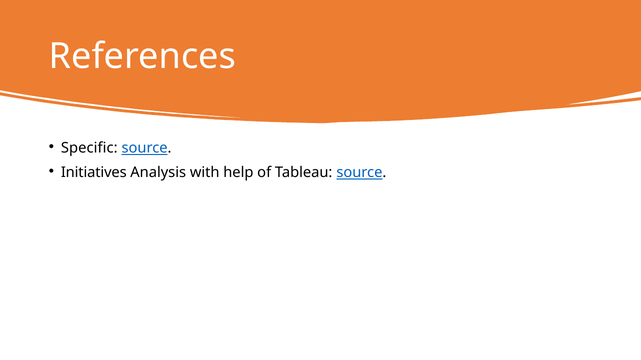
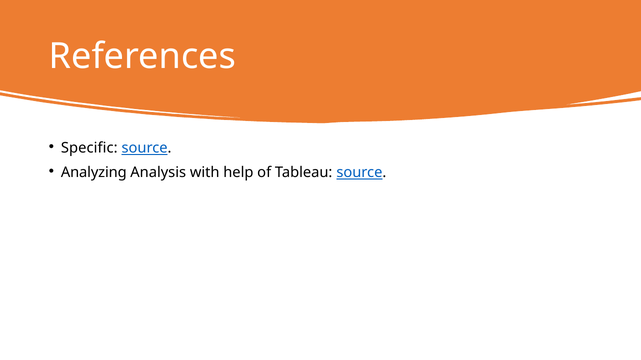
Initiatives: Initiatives -> Analyzing (94, 173)
